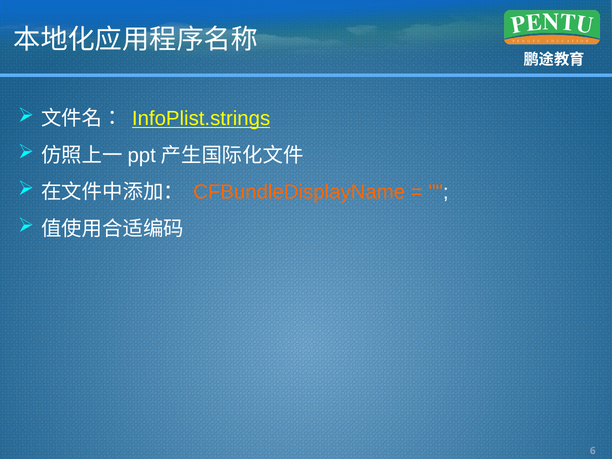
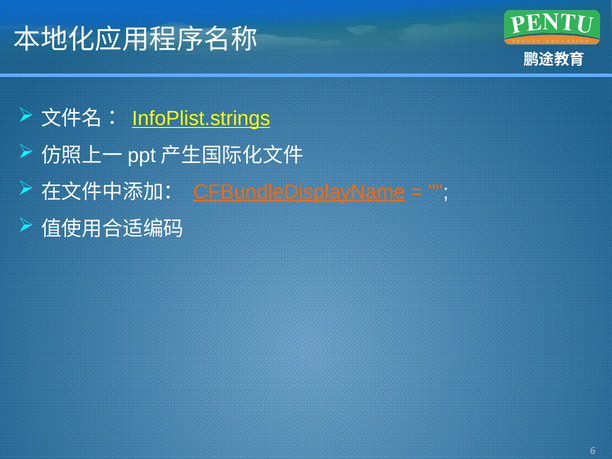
CFBundleDisplayName underline: none -> present (299, 192)
